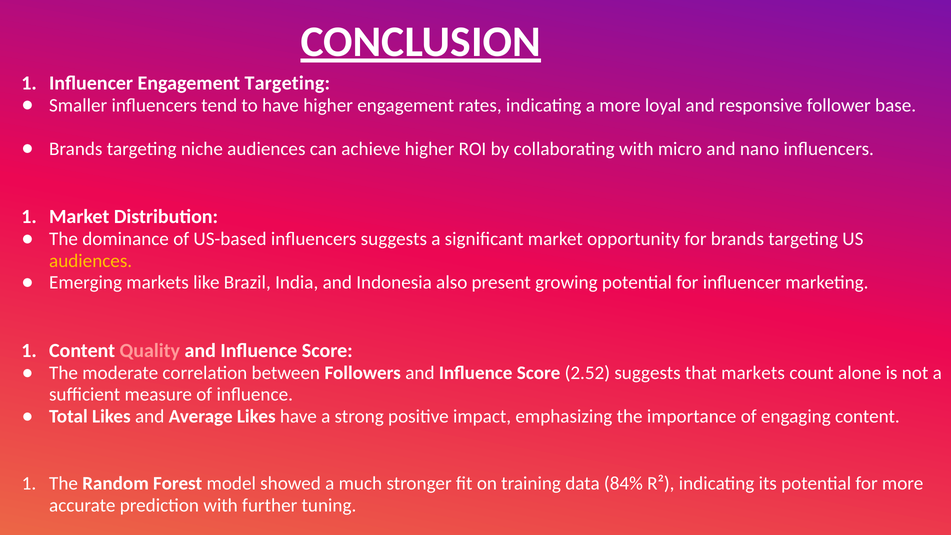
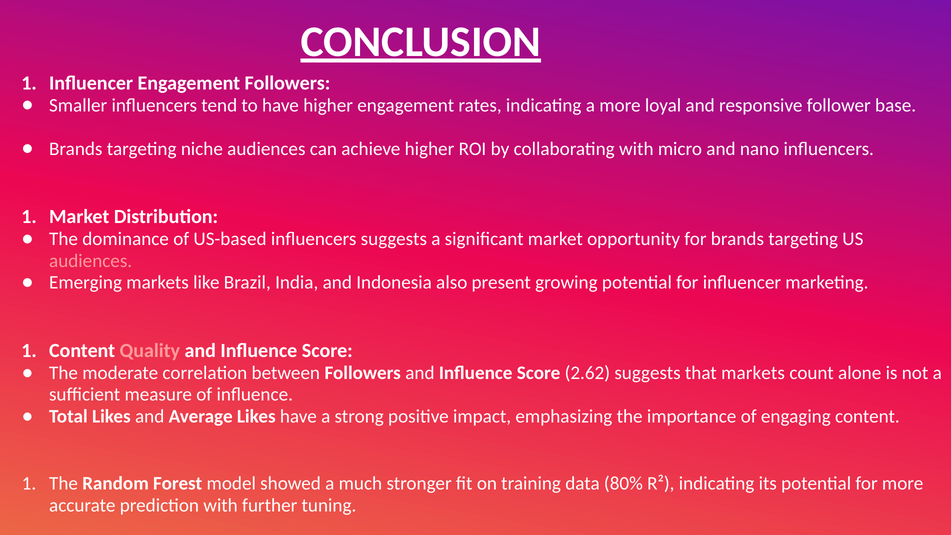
Engagement Targeting: Targeting -> Followers (287, 83)
audiences colour: yellow -> pink (91, 261)
2.52: 2.52 -> 2.62 (587, 373)
84%: 84% -> 80% (623, 484)
